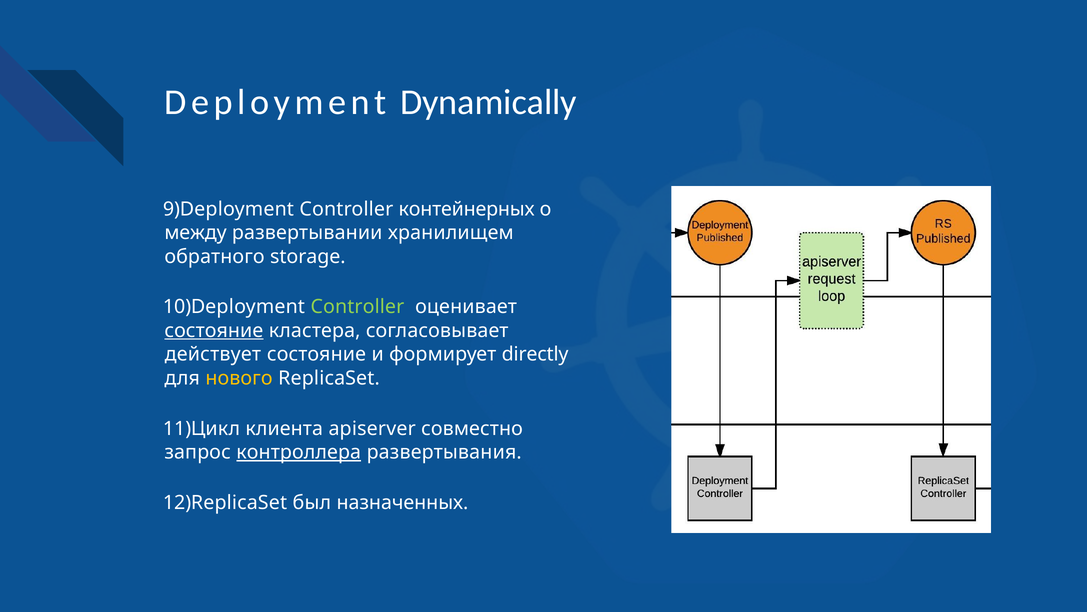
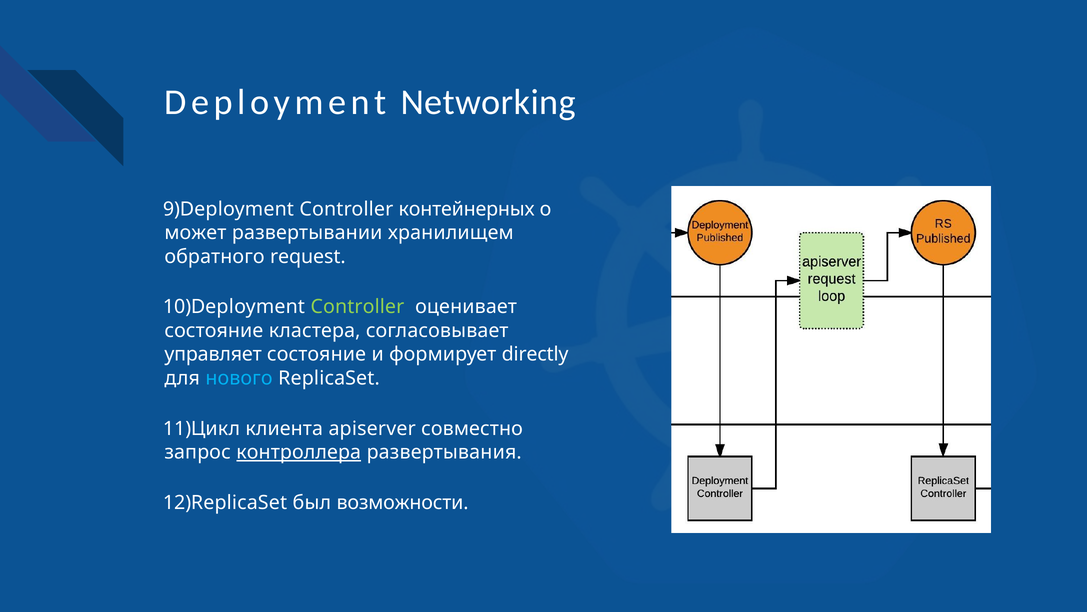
Dynamically: Dynamically -> Networking (488, 102)
между: между -> может (195, 233)
storage: storage -> request (308, 256)
состояние underline: present -> none (214, 330)
действует: действует -> управляет (213, 354)
нового colour: yellow -> light blue (239, 378)
назначенных: назначенных -> возможности (403, 502)
